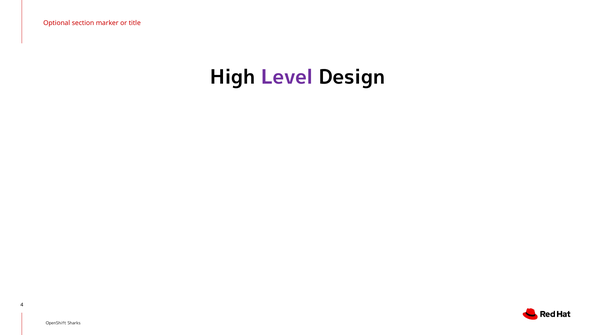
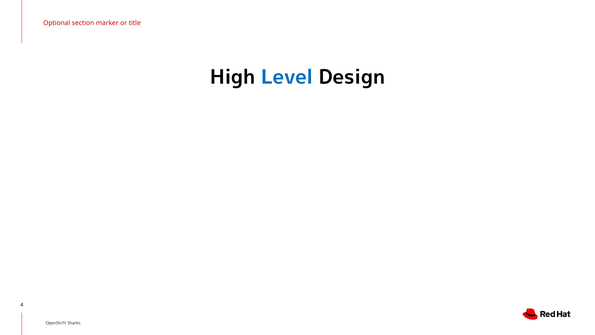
Level colour: purple -> blue (287, 77)
